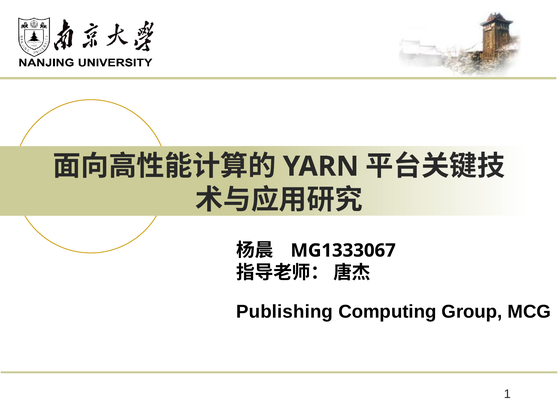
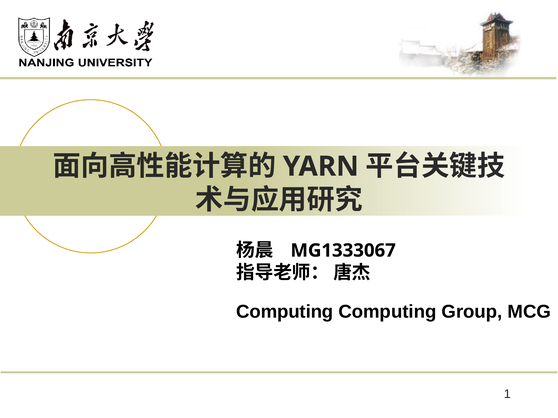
Publishing: Publishing -> Computing (285, 312)
